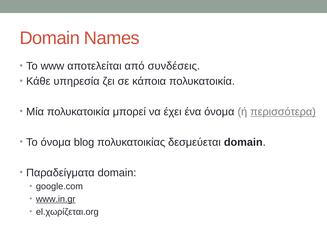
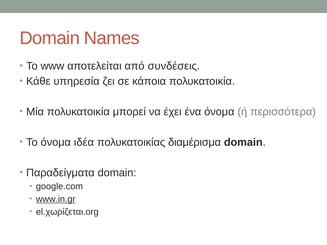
περισσότερα underline: present -> none (283, 112)
blog: blog -> ιδέα (84, 142)
δεσμεύεται: δεσμεύεται -> διαμέρισμα (195, 142)
